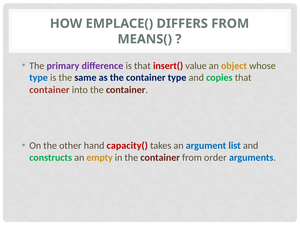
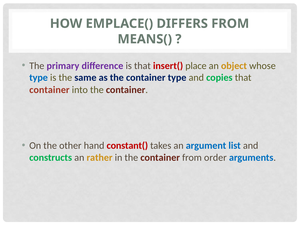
value: value -> place (196, 66)
capacity(: capacity( -> constant( (127, 146)
empty: empty -> rather (100, 158)
